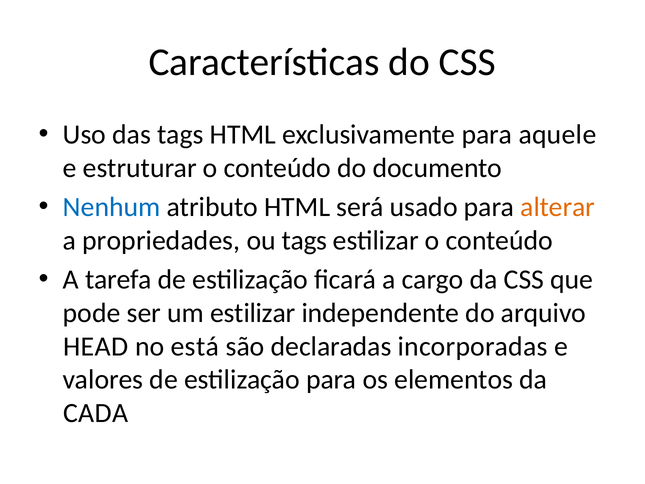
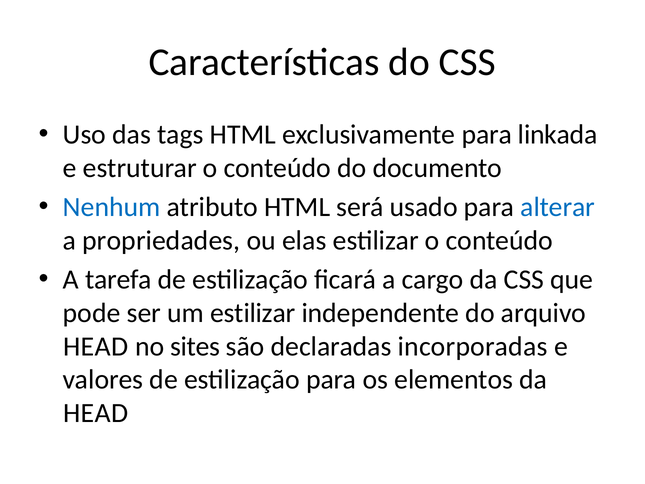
aquele: aquele -> linkada (558, 135)
alterar colour: orange -> blue (558, 207)
ou tags: tags -> elas (304, 240)
está: está -> sites (195, 346)
CADA: CADA -> HEAD (96, 413)
